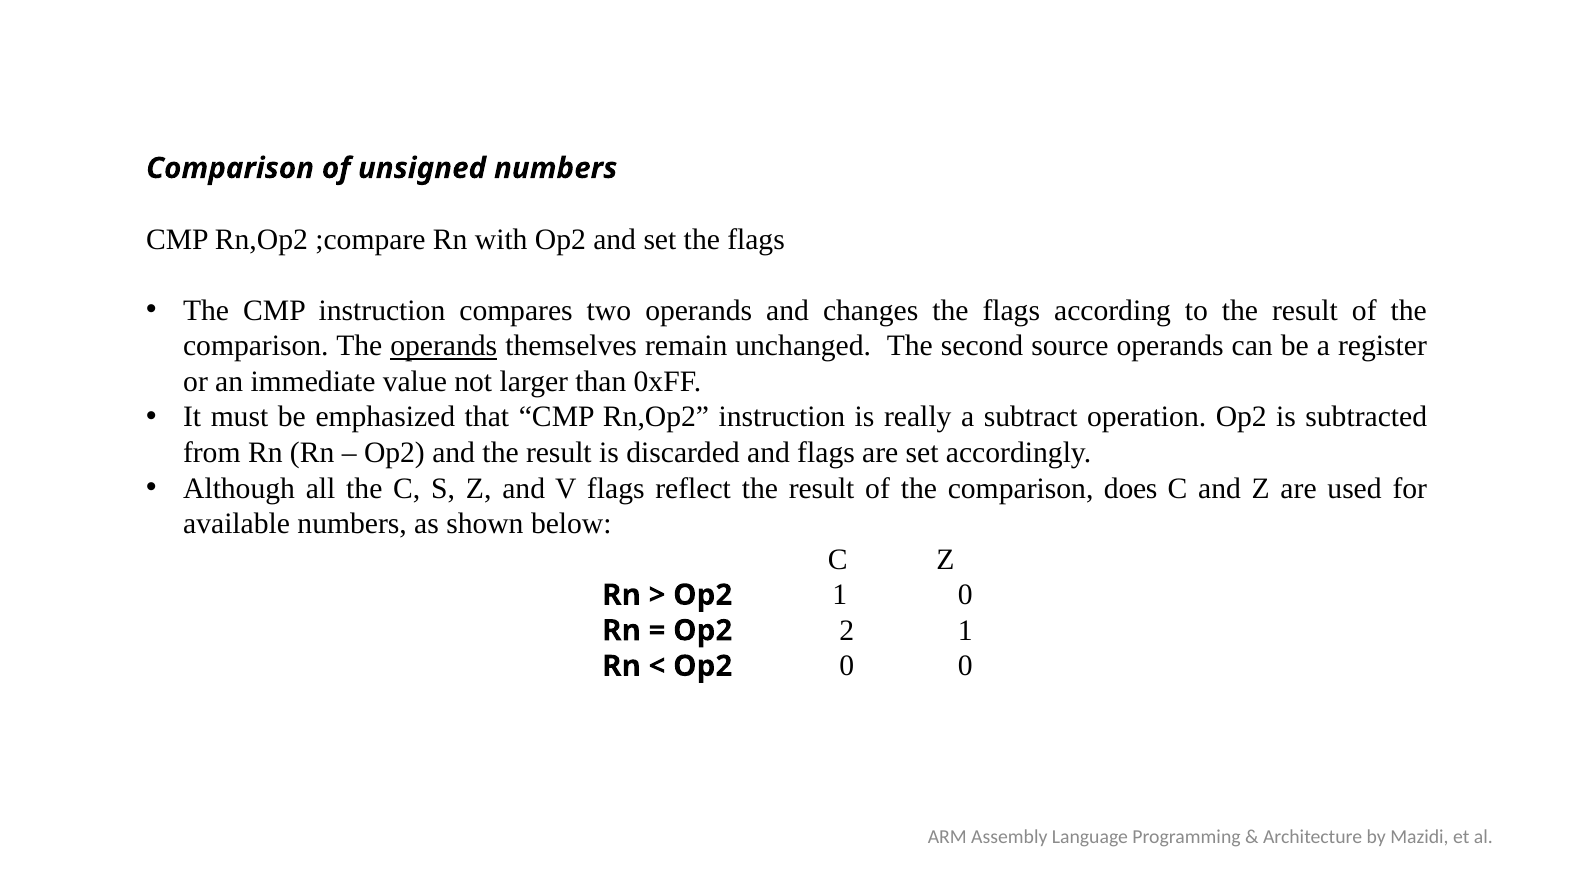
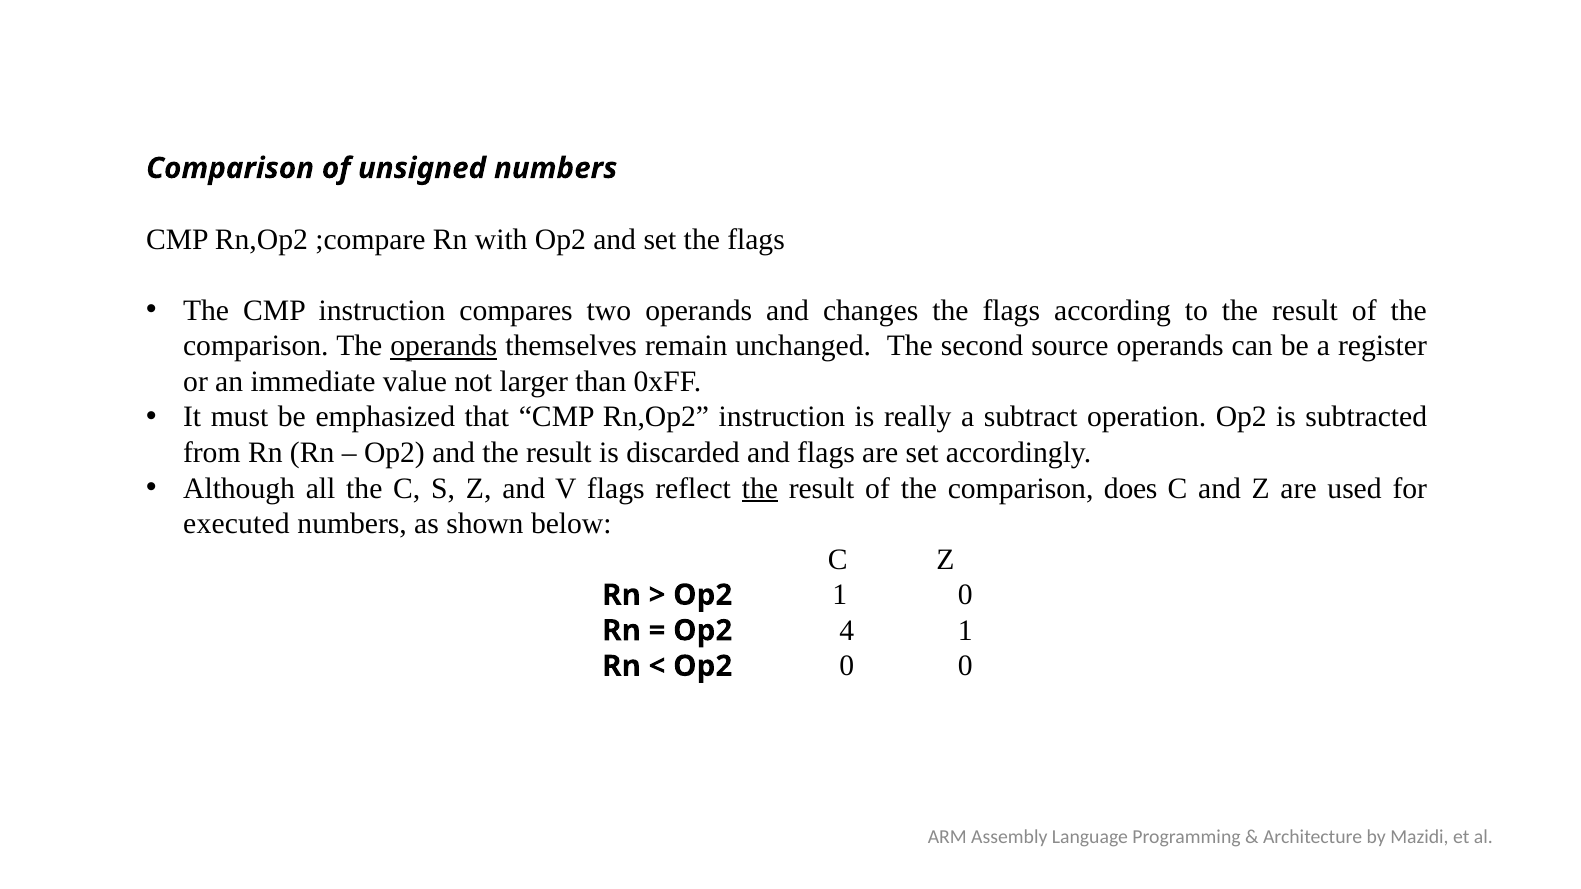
the underline: none -> present (760, 488)
available: available -> executed (236, 524)
2: 2 -> 4 (847, 631)
